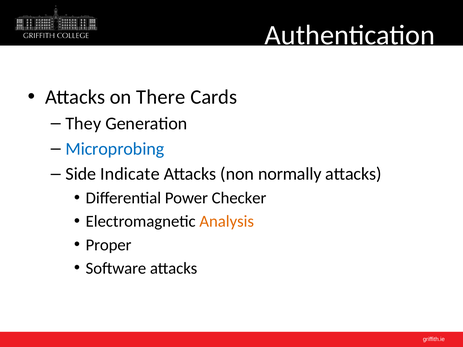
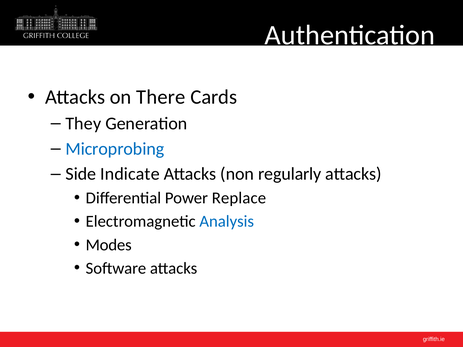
normally: normally -> regularly (290, 174)
Checker: Checker -> Replace (239, 198)
Analysis colour: orange -> blue (227, 222)
Proper: Proper -> Modes (109, 245)
